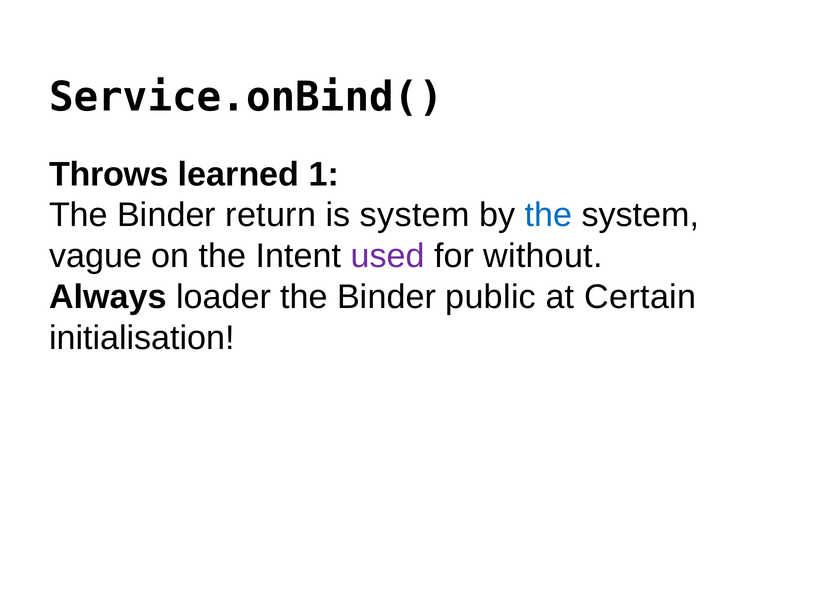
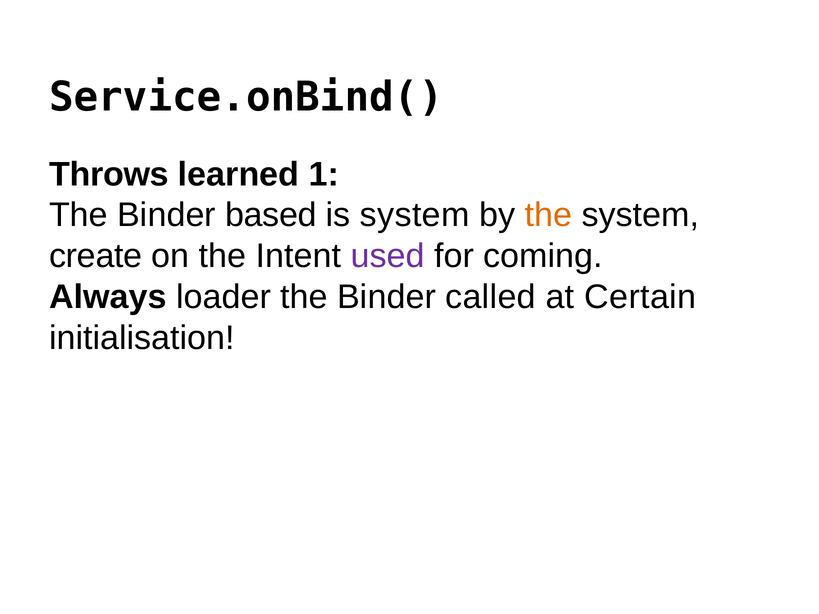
return: return -> based (271, 215)
the colour: blue -> orange (549, 215)
vague: vague -> create (96, 256)
without: without -> coming (543, 256)
public: public -> called (491, 297)
